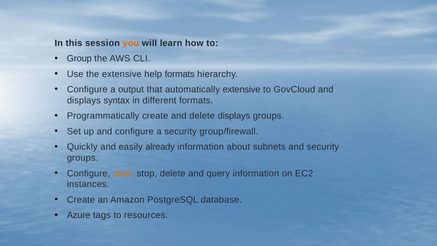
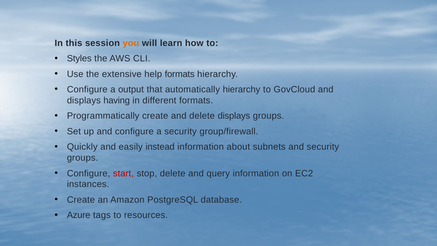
Group: Group -> Styles (79, 58)
automatically extensive: extensive -> hierarchy (242, 89)
syntax: syntax -> having (117, 100)
already: already -> instead (160, 147)
start colour: orange -> red (123, 173)
